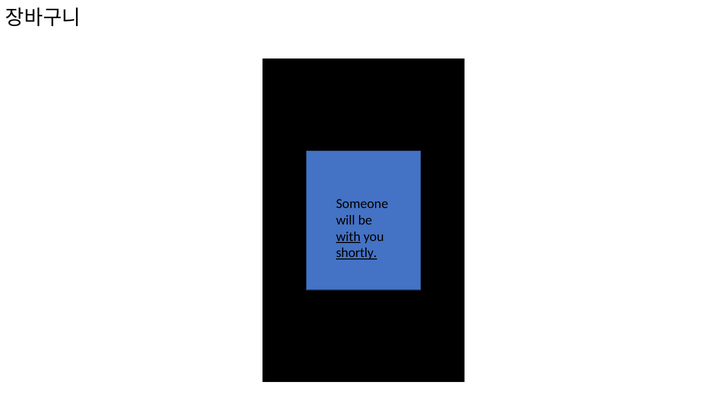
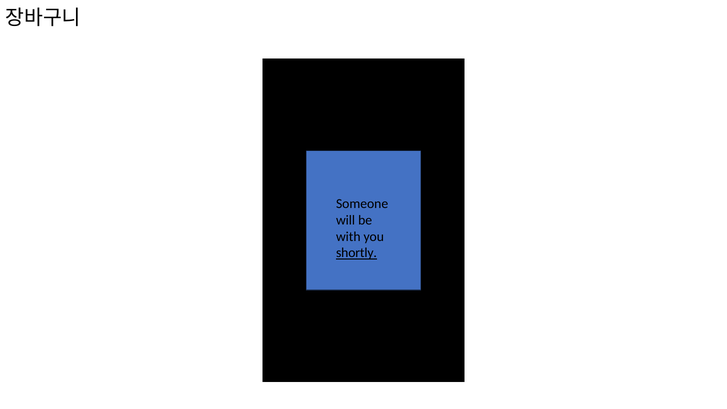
with underline: present -> none (348, 237)
